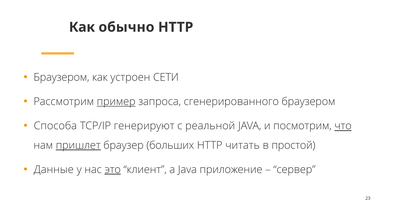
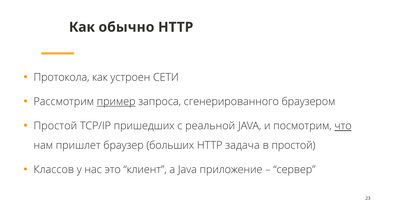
Браузером: Браузером -> Протокола (61, 77)
Способа: Способа -> Простой (55, 126)
генерируют: генерируют -> пришедших (144, 126)
пришлет underline: present -> none (78, 145)
читать: читать -> задача (243, 145)
Данные: Данные -> Классов (54, 169)
это underline: present -> none (113, 169)
